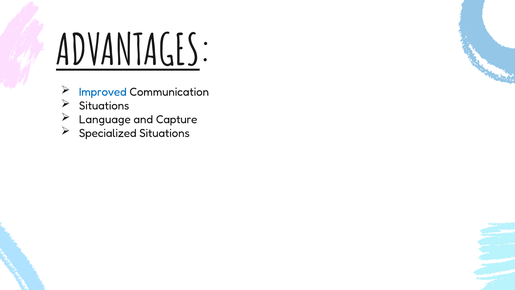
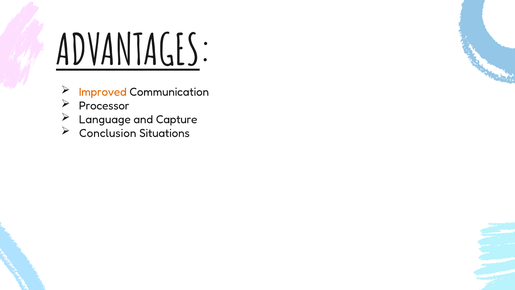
Improved colour: blue -> orange (103, 92)
Situations: Situations -> Processor (104, 106)
Specialized: Specialized -> Conclusion (108, 133)
